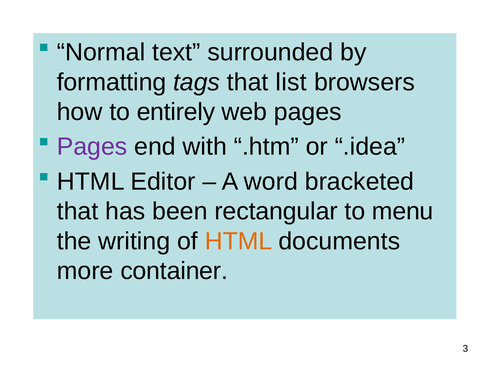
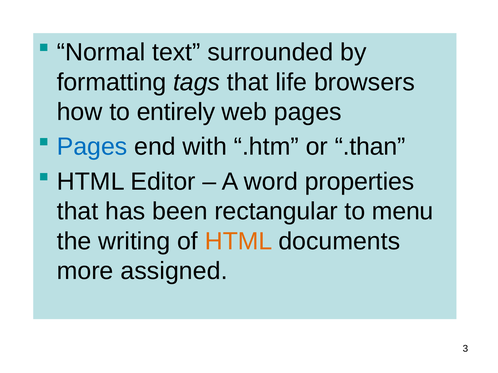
list: list -> life (291, 82)
Pages colour: purple -> blue (92, 147)
.idea: .idea -> .than (370, 147)
bracketed: bracketed -> properties (360, 182)
container: container -> assigned (174, 271)
